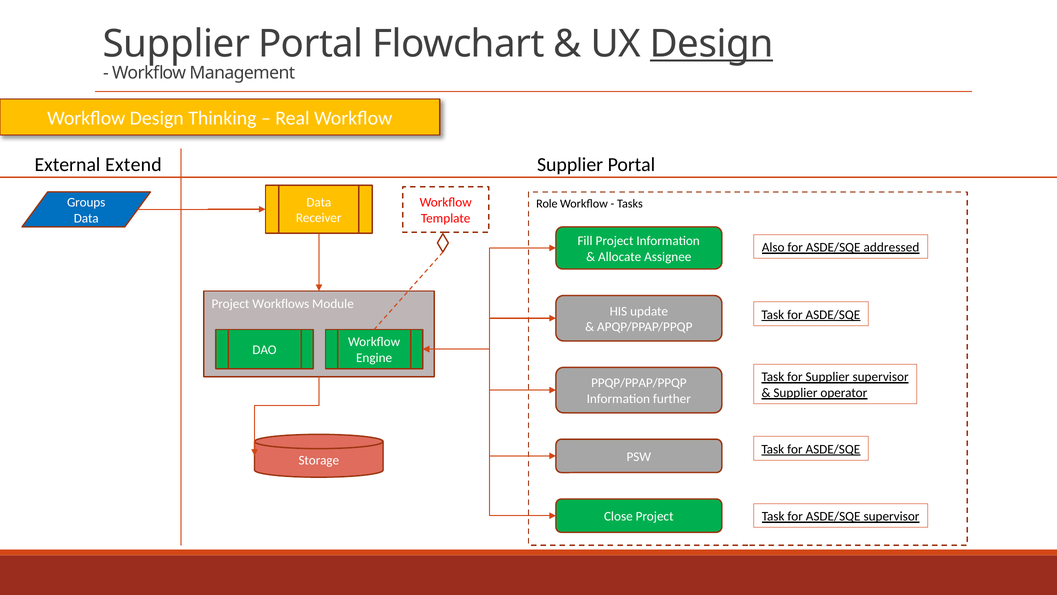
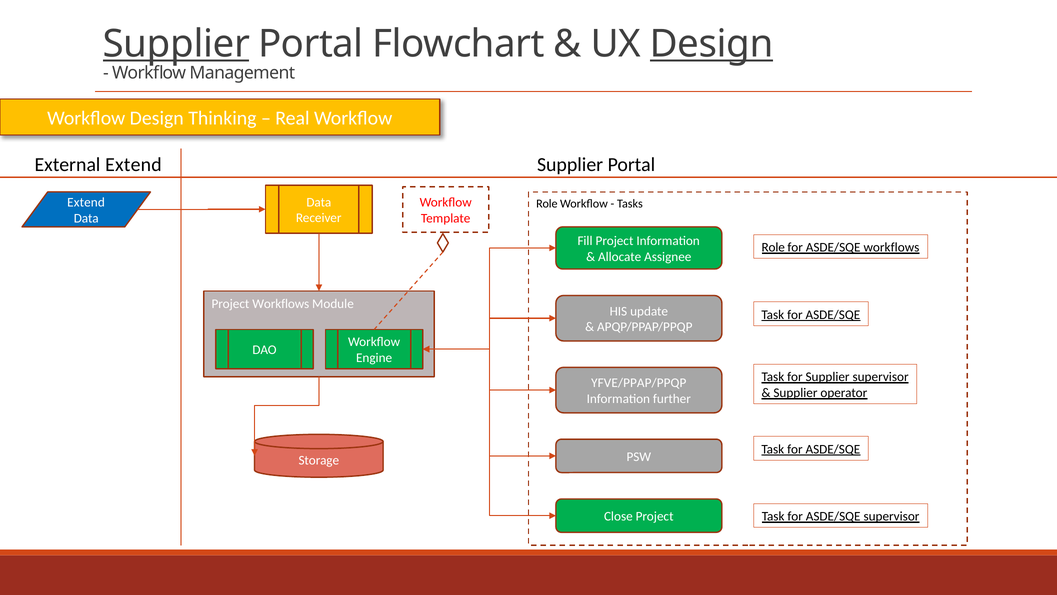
Supplier underline: none -> present (176, 44)
Groups: Groups -> Extend (86, 202)
Also: Also -> Role (773, 247)
ASDE/SQE addressed: addressed -> workflows (891, 247)
PPQP/PPAP/PPQP: PPQP/PPAP/PPQP -> YFVE/PPAP/PPQP (639, 383)
